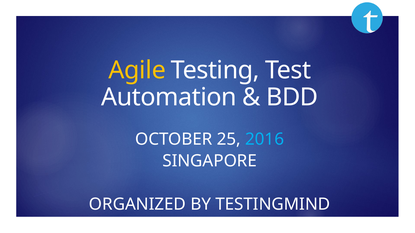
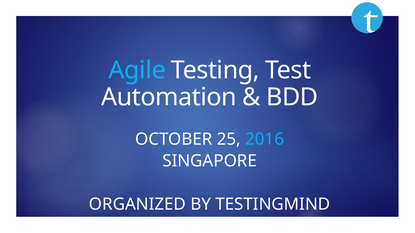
Agile colour: yellow -> light blue (137, 70)
